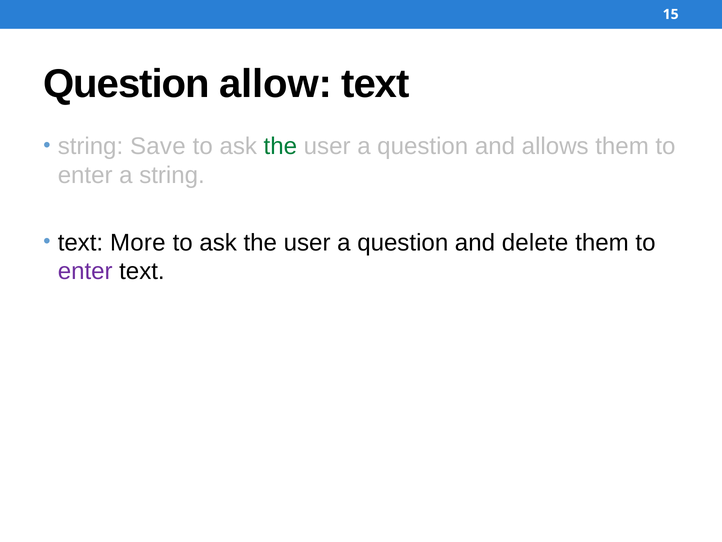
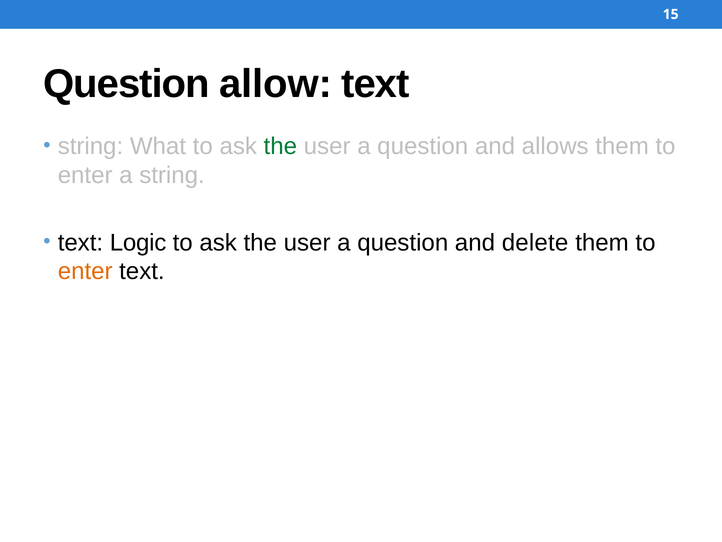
Save: Save -> What (158, 146)
More: More -> Logic (138, 242)
enter colour: purple -> orange (85, 271)
